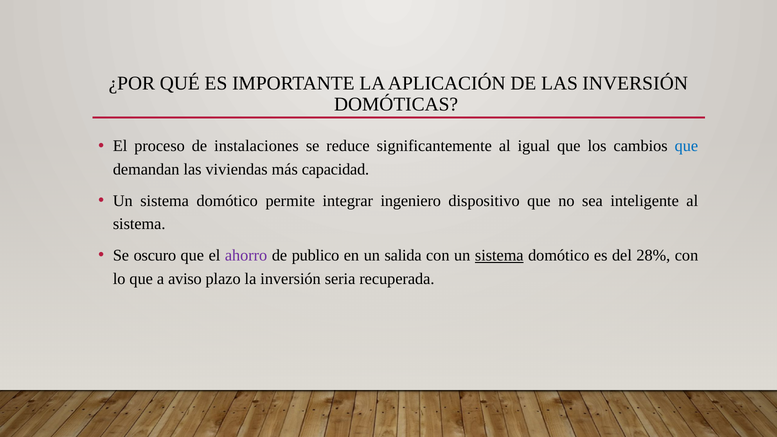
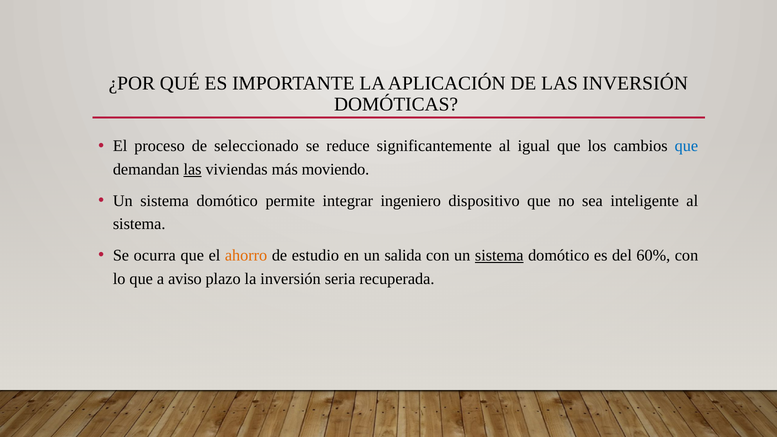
instalaciones: instalaciones -> seleccionado (256, 146)
las underline: none -> present (193, 169)
capacidad: capacidad -> moviendo (335, 169)
oscuro: oscuro -> ocurra (155, 256)
ahorro colour: purple -> orange (246, 256)
publico: publico -> estudio (315, 256)
28%: 28% -> 60% (653, 256)
